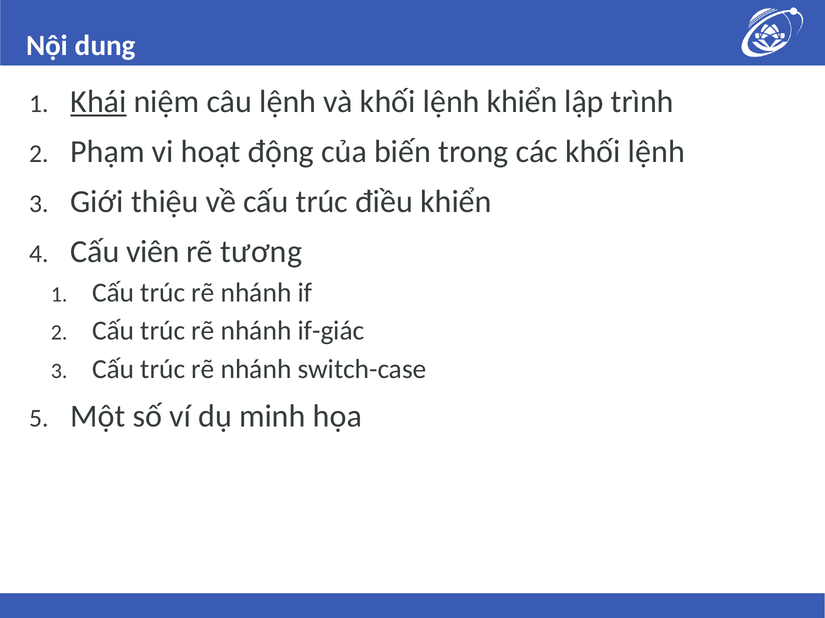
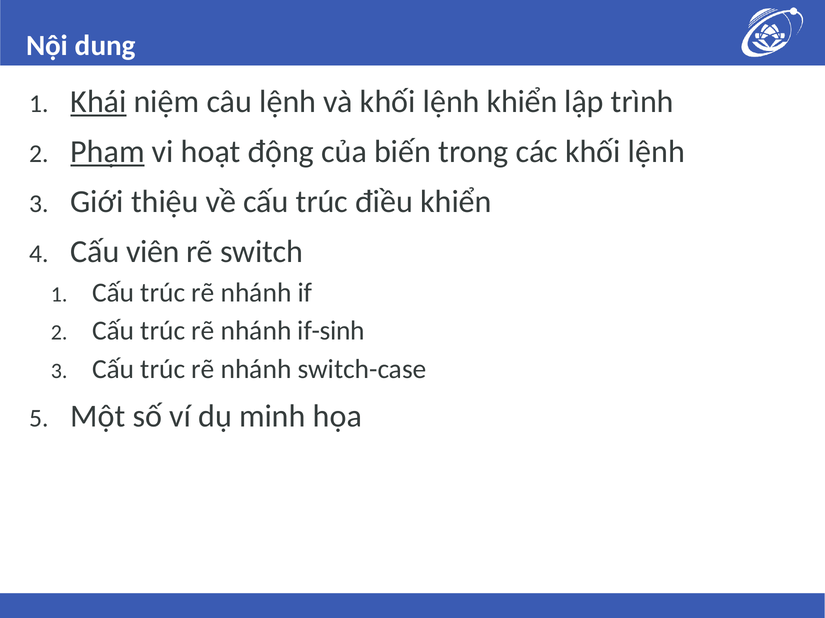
Phạm underline: none -> present (108, 152)
tương: tương -> switch (262, 252)
if-giác: if-giác -> if-sinh (331, 331)
